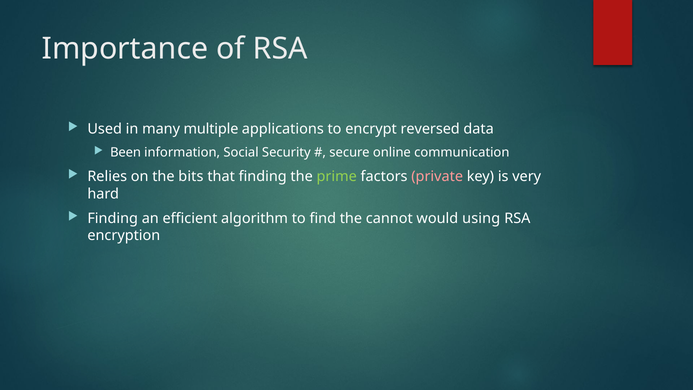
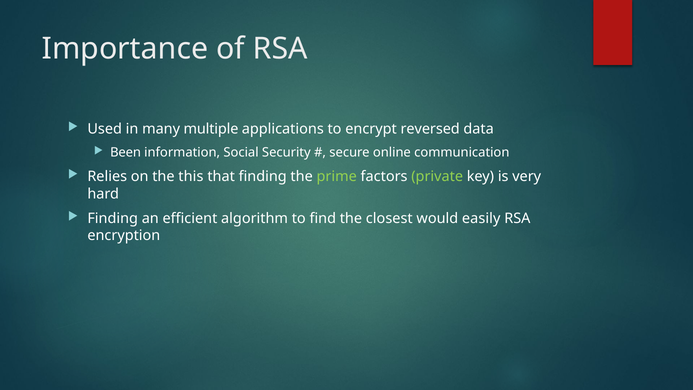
bits: bits -> this (191, 176)
private colour: pink -> light green (437, 176)
cannot: cannot -> closest (389, 218)
using: using -> easily (481, 218)
